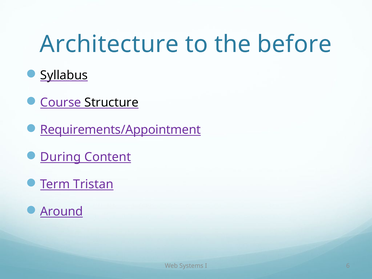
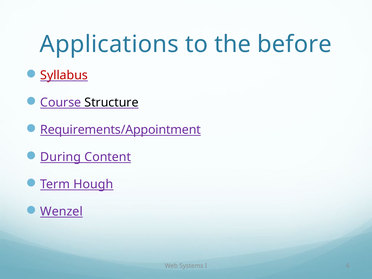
Architecture: Architecture -> Applications (109, 44)
Syllabus colour: black -> red (64, 75)
Tristan: Tristan -> Hough (93, 184)
Around: Around -> Wenzel (61, 211)
